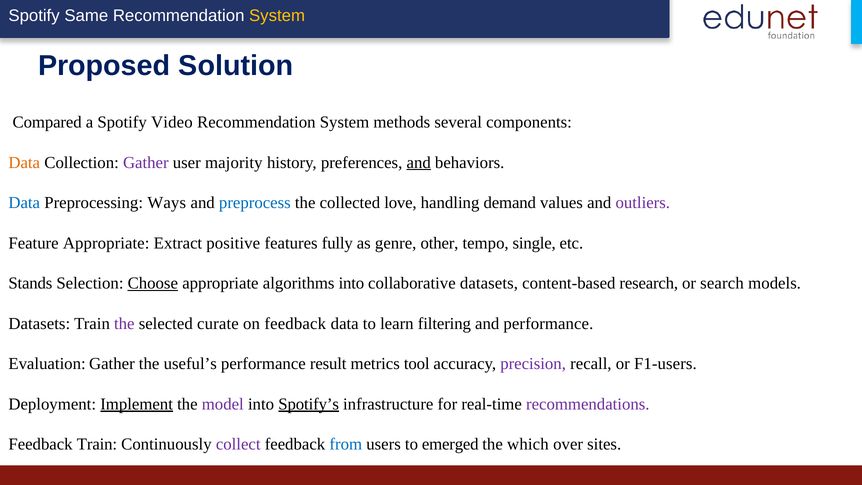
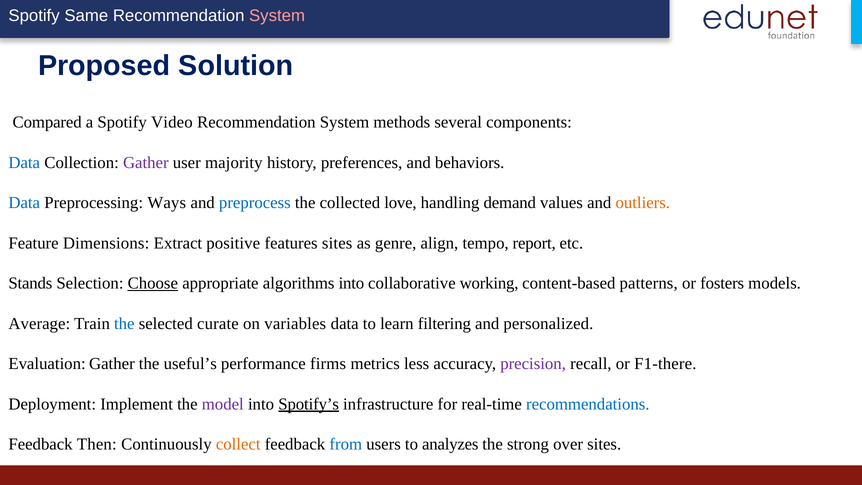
System colour: yellow -> pink (277, 16)
Data colour: orange -> blue (24, 162)
and underline: present -> none (419, 162)
outliers colour: purple -> orange (643, 203)
Feature Appropriate: Appropriate -> Dimensions (106, 243)
features fully: fully -> sites (337, 243)
other: other -> align (439, 243)
single: single -> report (534, 243)
collaborative datasets: datasets -> working (489, 283)
research: research -> patterns (649, 283)
search: search -> fosters (722, 283)
Datasets: Datasets -> Average (39, 323)
the colour: purple -> blue (124, 323)
on feedback: feedback -> variables (295, 323)
and performance: performance -> personalized (548, 323)
result: result -> firms (328, 364)
tool: tool -> less (417, 364)
F1-users: F1-users -> F1-there (665, 364)
Implement underline: present -> none (137, 404)
recommendations colour: purple -> blue (588, 404)
Feedback Train: Train -> Then (97, 444)
collect colour: purple -> orange (238, 444)
emerged: emerged -> analyzes (450, 444)
which: which -> strong (528, 444)
